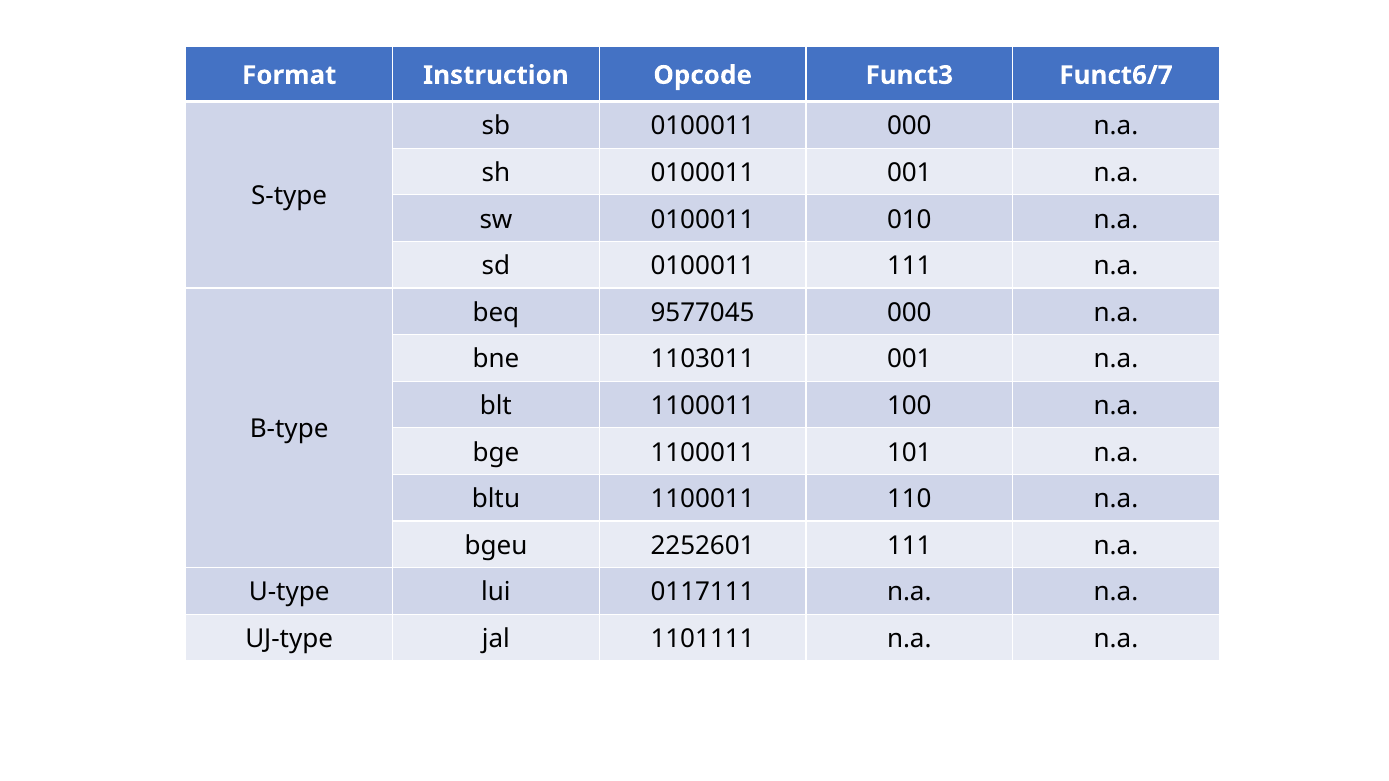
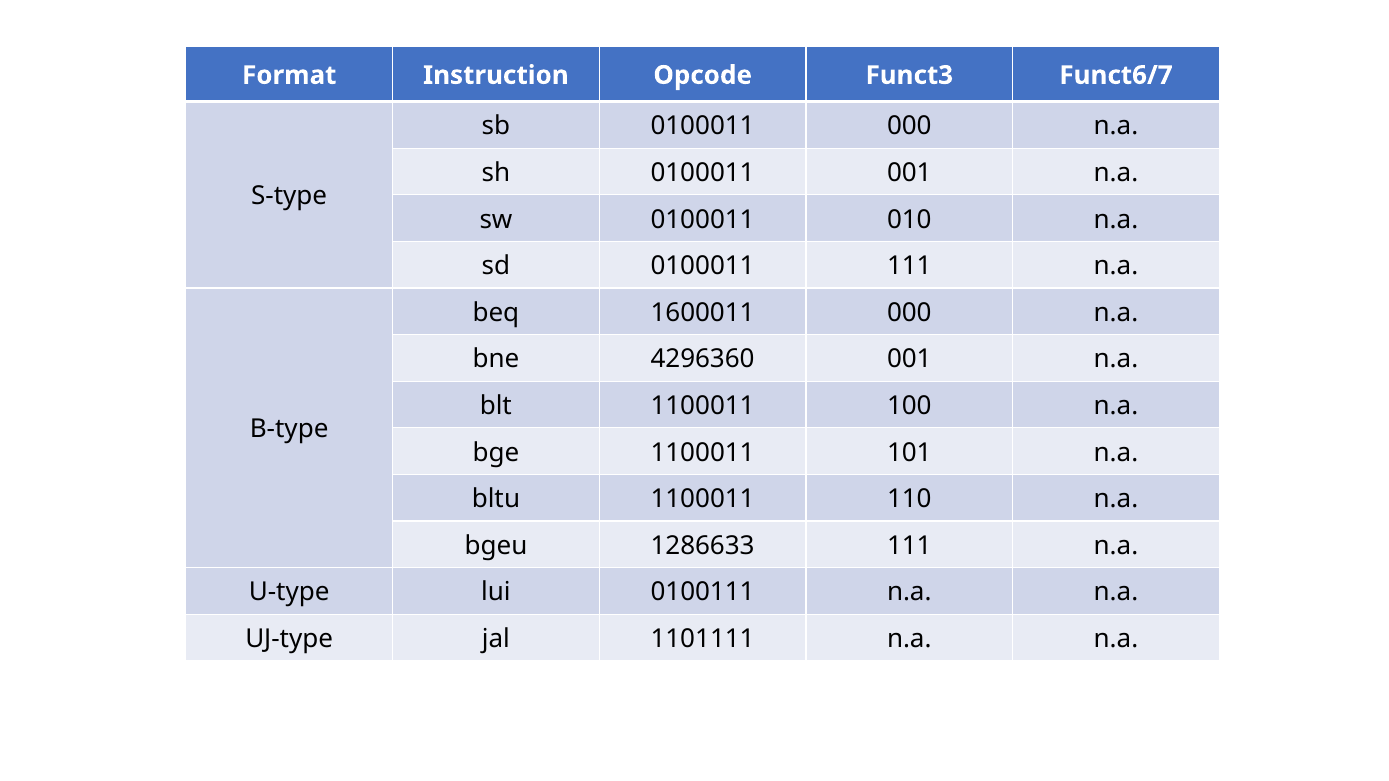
9577045: 9577045 -> 1600011 (703, 313)
1103011: 1103011 -> 4296360 (703, 359)
2252601: 2252601 -> 1286633 (703, 546)
0117111: 0117111 -> 0100111 (703, 593)
